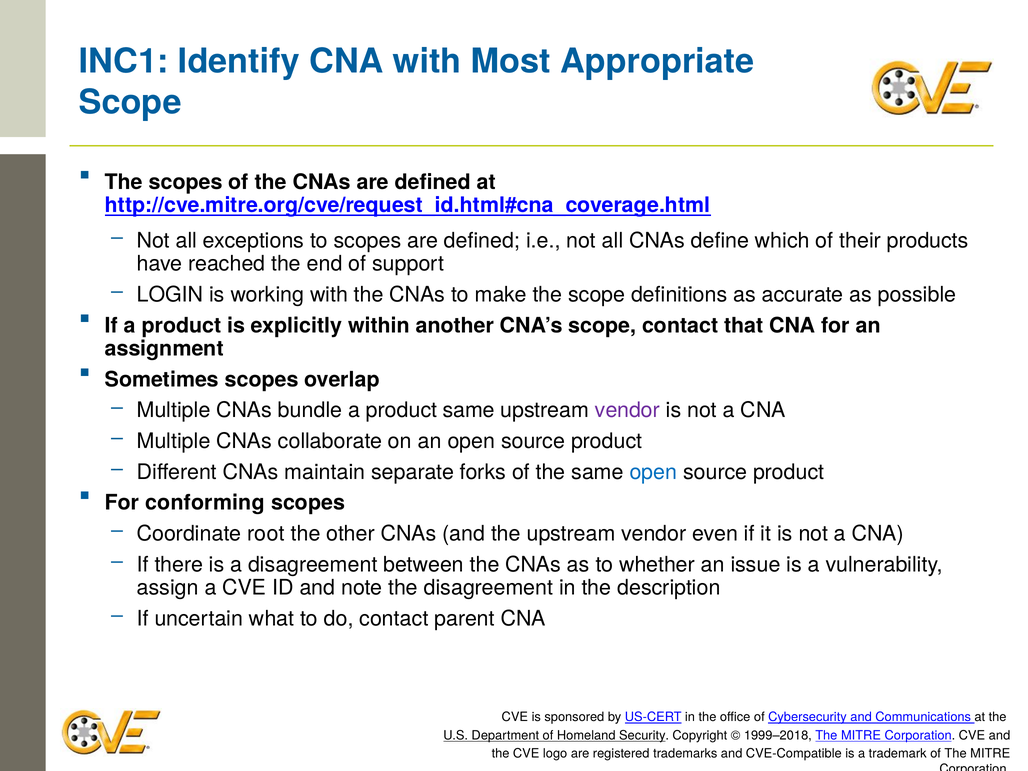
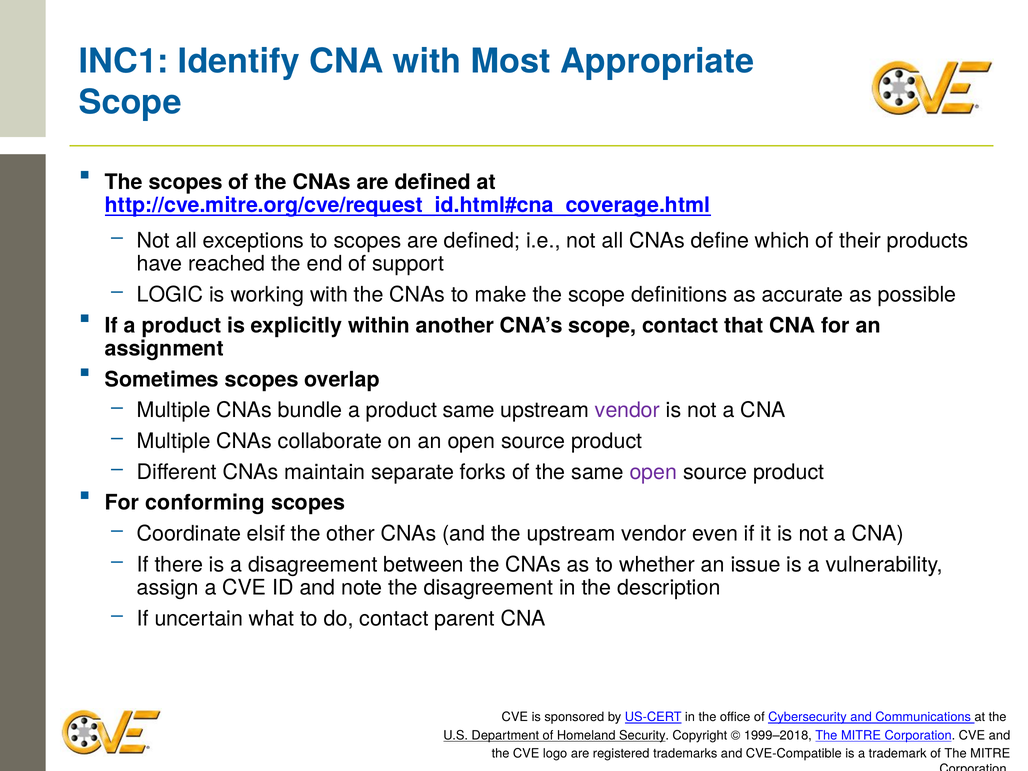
LOGIN: LOGIN -> LOGIC (170, 295)
open colour: blue -> purple (653, 472)
root: root -> elsif (266, 534)
